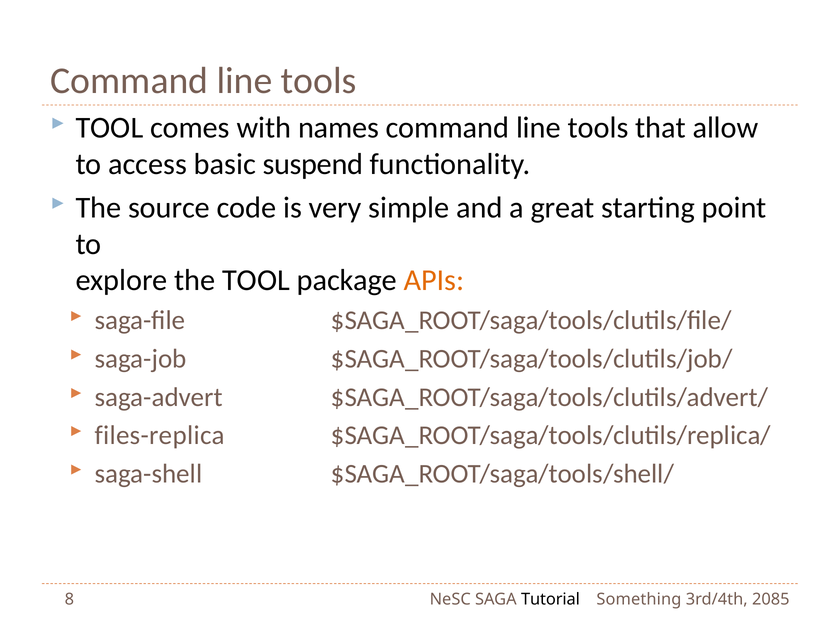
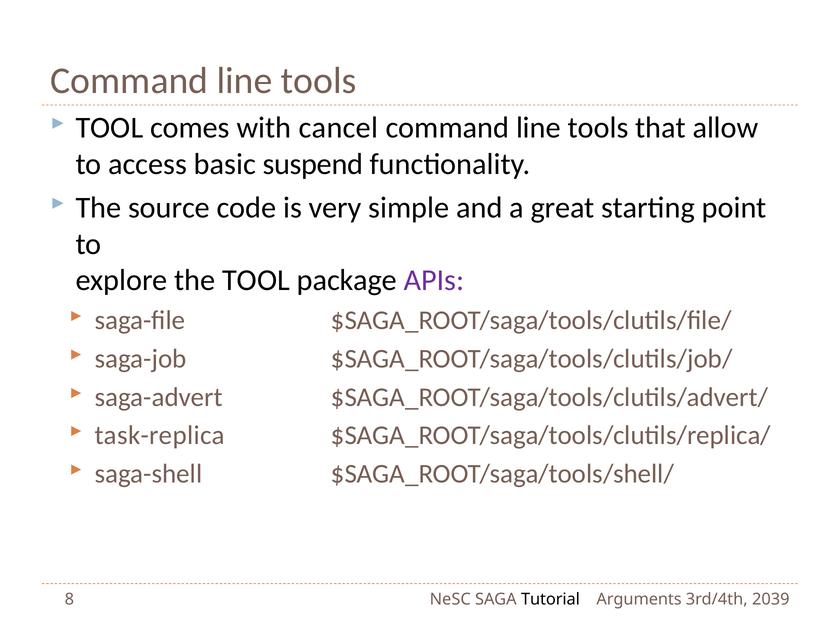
names: names -> cancel (338, 128)
APIs colour: orange -> purple (434, 280)
files-replica: files-replica -> task-replica (160, 435)
Something: Something -> Arguments (639, 599)
2085: 2085 -> 2039 (771, 599)
